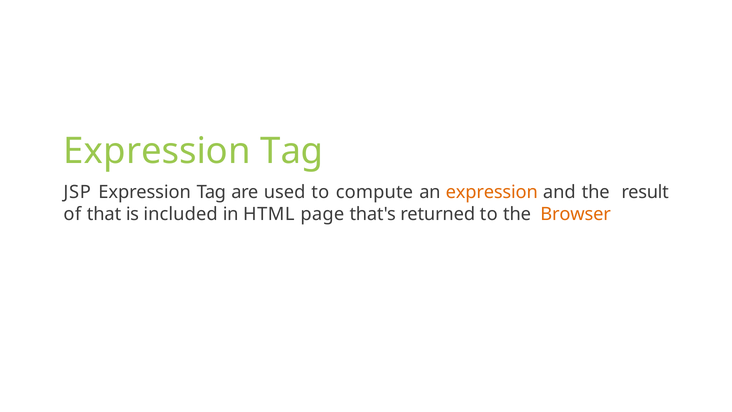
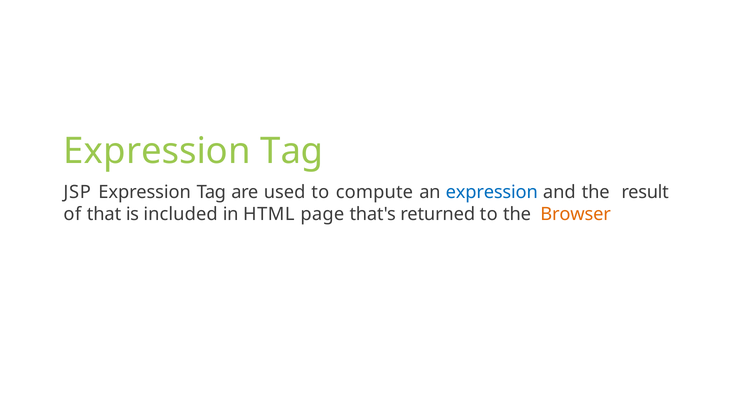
expression colour: orange -> blue (492, 192)
